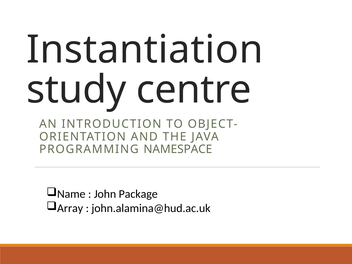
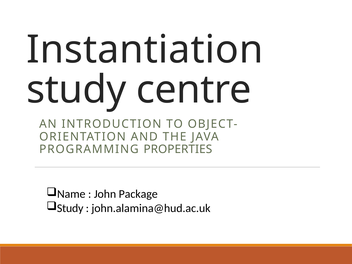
NAMESPACE: NAMESPACE -> PROPERTIES (178, 149)
Array: Array -> Study (70, 208)
